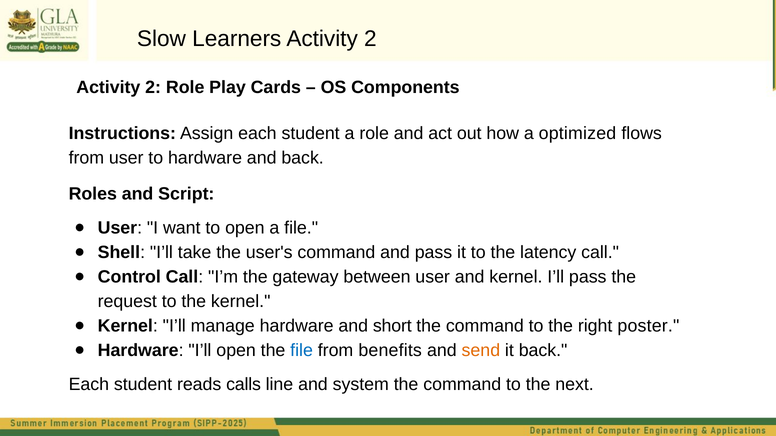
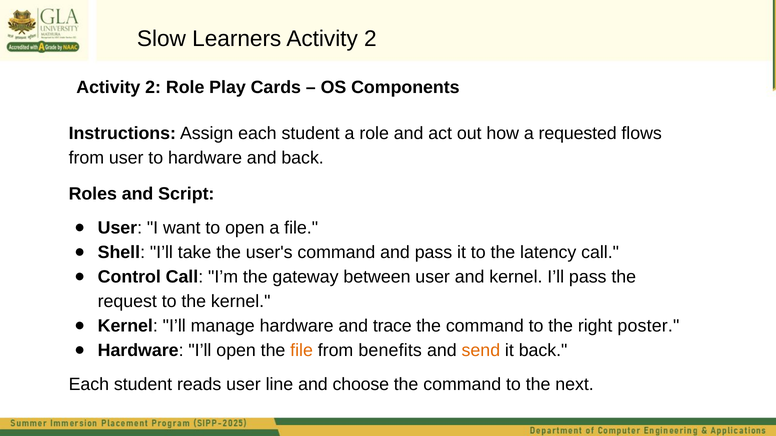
optimized: optimized -> requested (578, 134)
short: short -> trace (392, 326)
file colour: blue -> orange (302, 351)
reads calls: calls -> user (243, 385)
system: system -> choose (361, 385)
